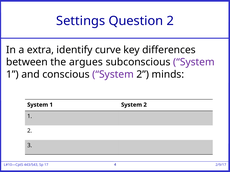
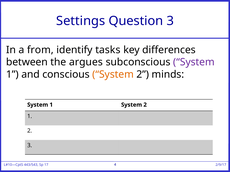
Question 2: 2 -> 3 (170, 21)
extra: extra -> from (40, 50)
curve: curve -> tasks (108, 50)
System colour: purple -> orange (113, 75)
